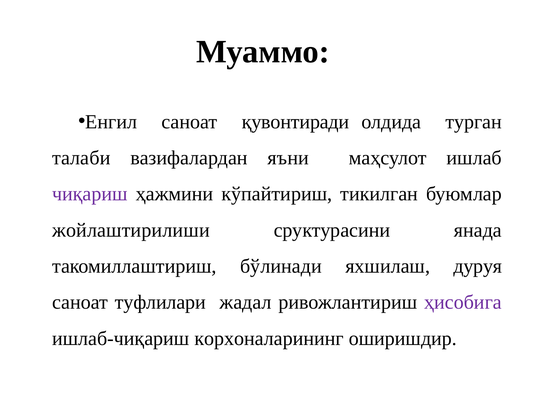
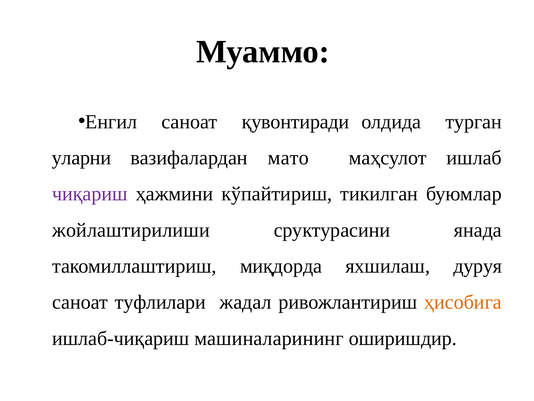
талаби: талаби -> уларни (81, 158)
яъни: яъни -> мато (288, 158)
бўлинади: бўлинади -> миқдорда (281, 266)
ҳисобига colour: purple -> orange (463, 302)
корхоналарининг: корхоналарининг -> машиналарининг (269, 338)
